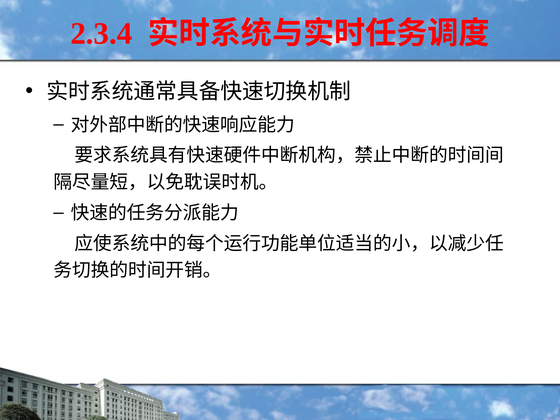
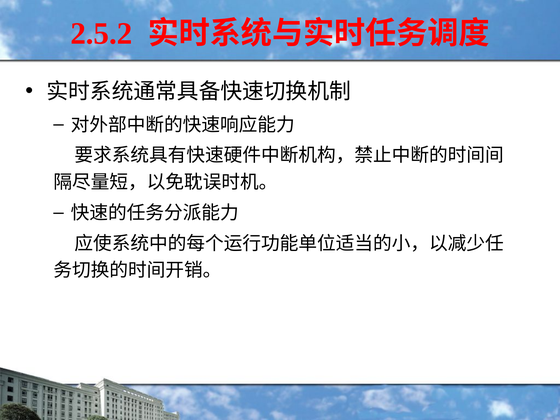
2.3.4: 2.3.4 -> 2.5.2 (101, 34)
